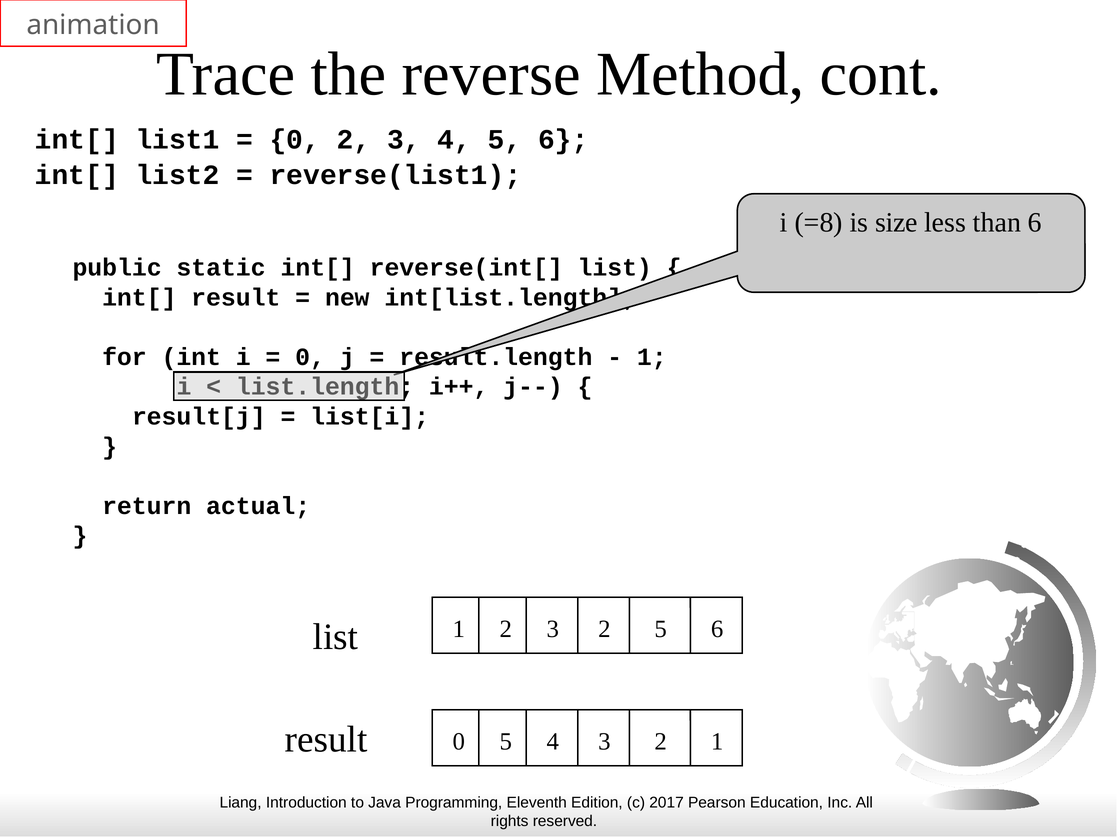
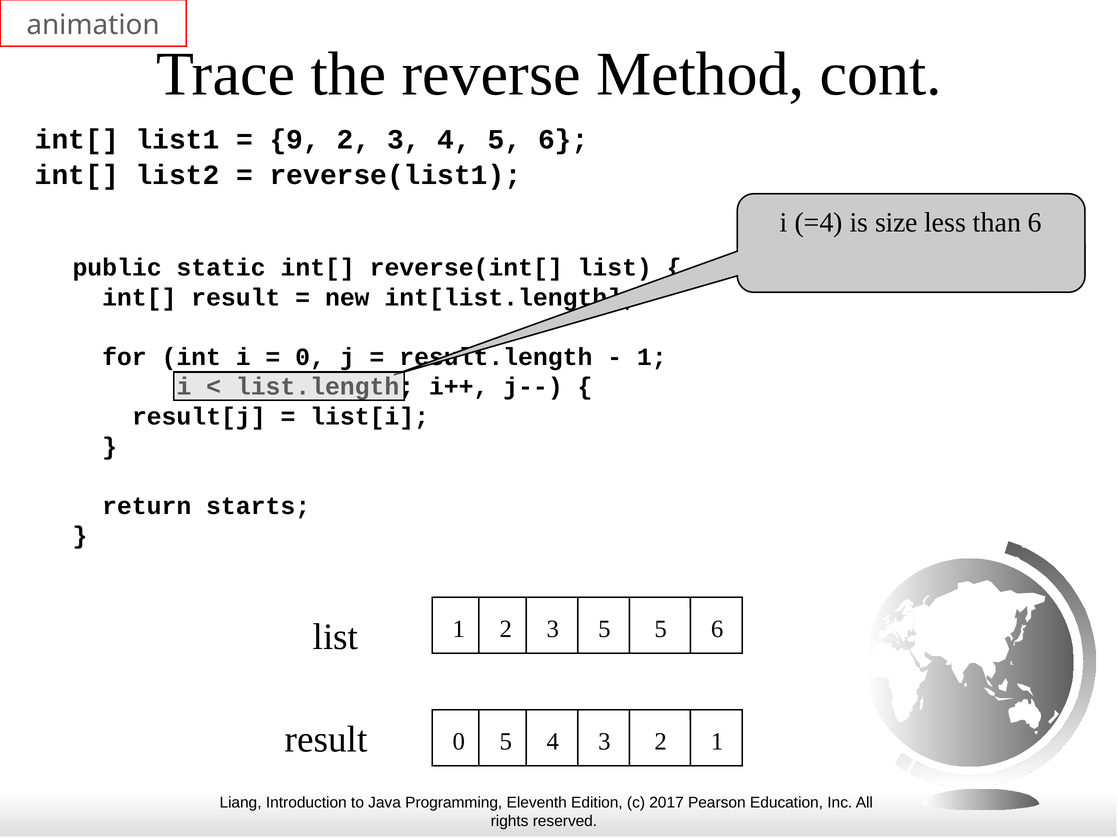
0: 0 -> 9 (295, 139)
=8: =8 -> =4 (819, 223)
actual: actual -> starts (258, 506)
2 3 2: 2 -> 5 (604, 629)
